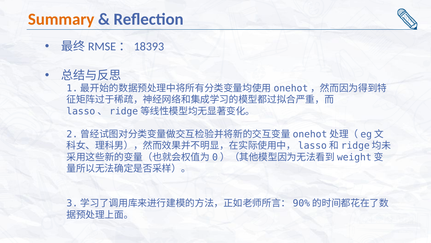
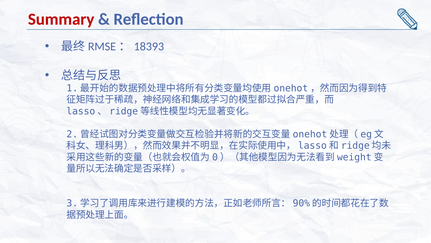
Summary colour: orange -> red (61, 19)
